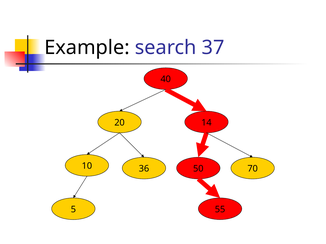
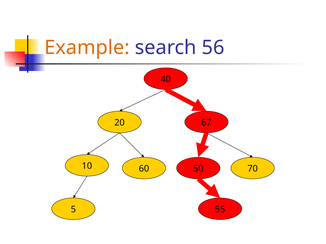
Example colour: black -> orange (87, 48)
37: 37 -> 56 (213, 48)
14: 14 -> 67 (206, 123)
36: 36 -> 60 (144, 169)
